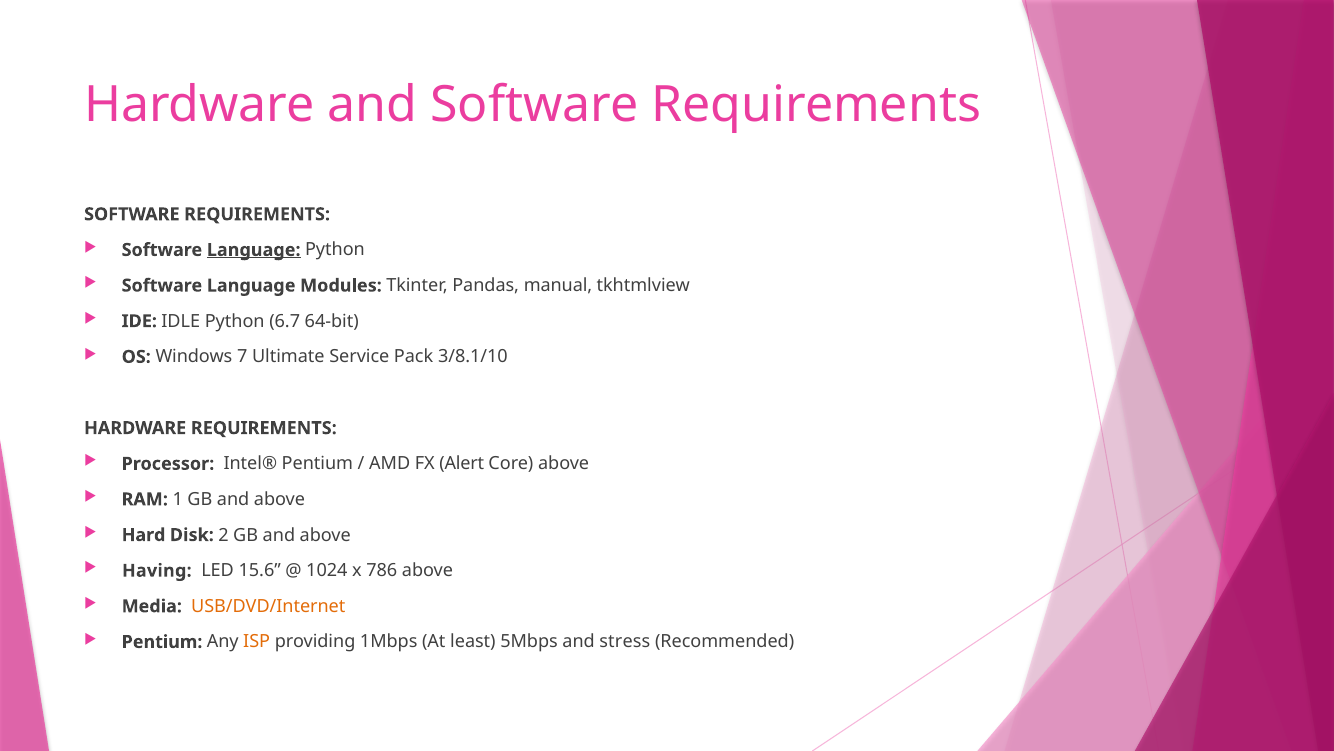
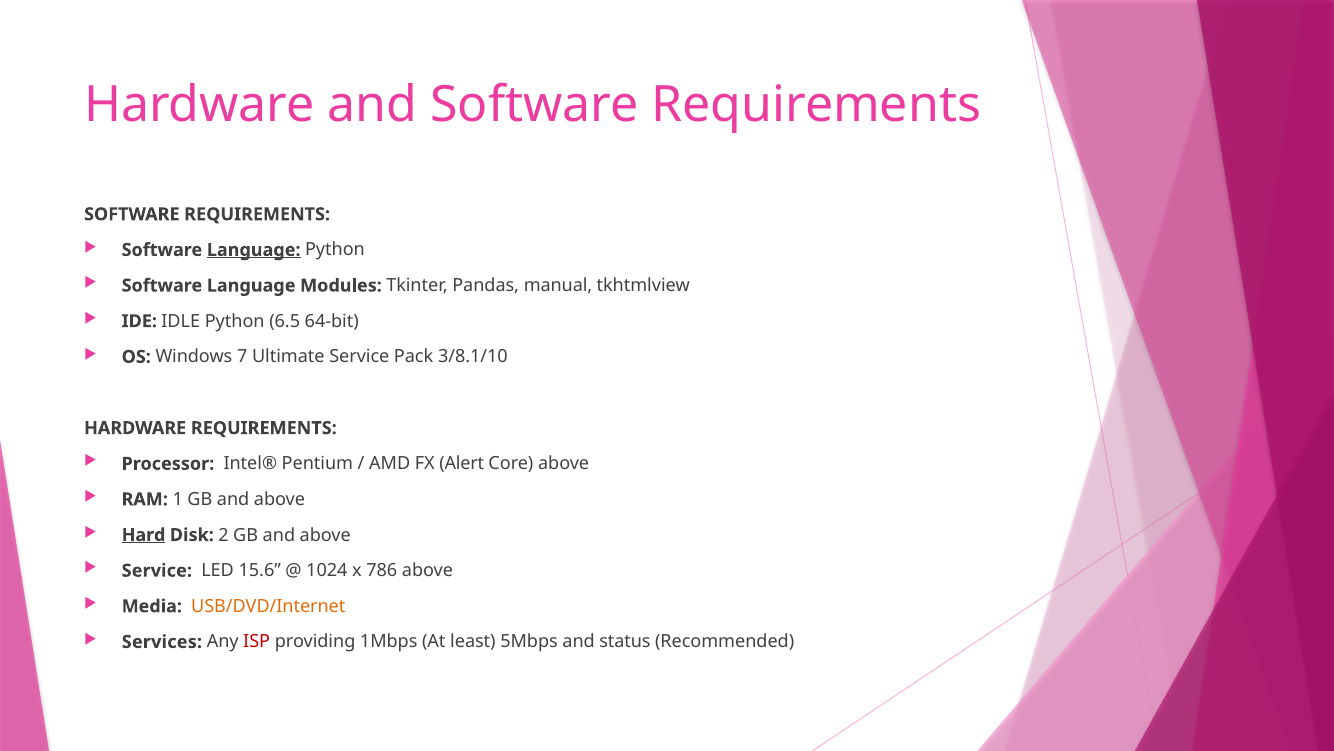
6.7: 6.7 -> 6.5 (285, 321)
Hard underline: none -> present (144, 535)
Having: Having -> Service (157, 570)
Pentium: Pentium -> Services (162, 641)
ISP colour: orange -> red (257, 641)
stress: stress -> status (625, 641)
